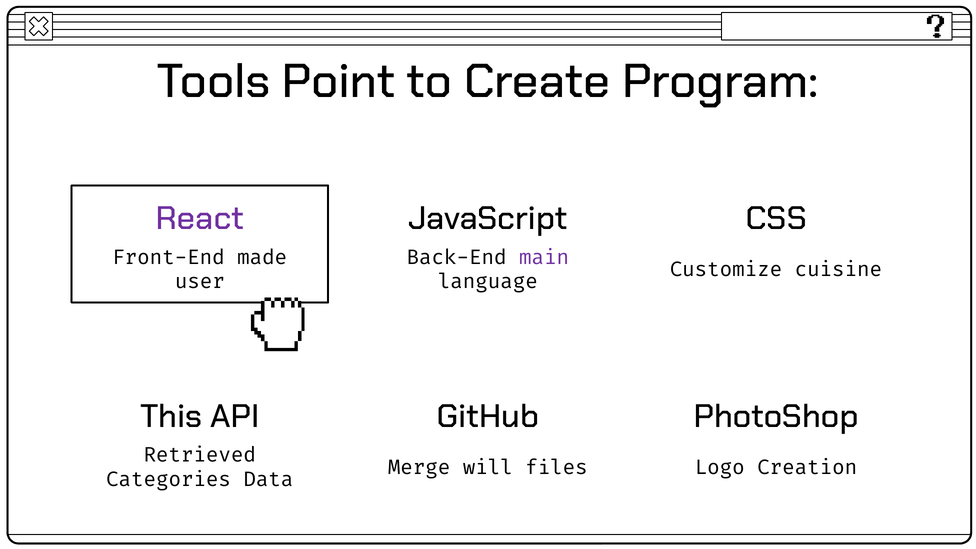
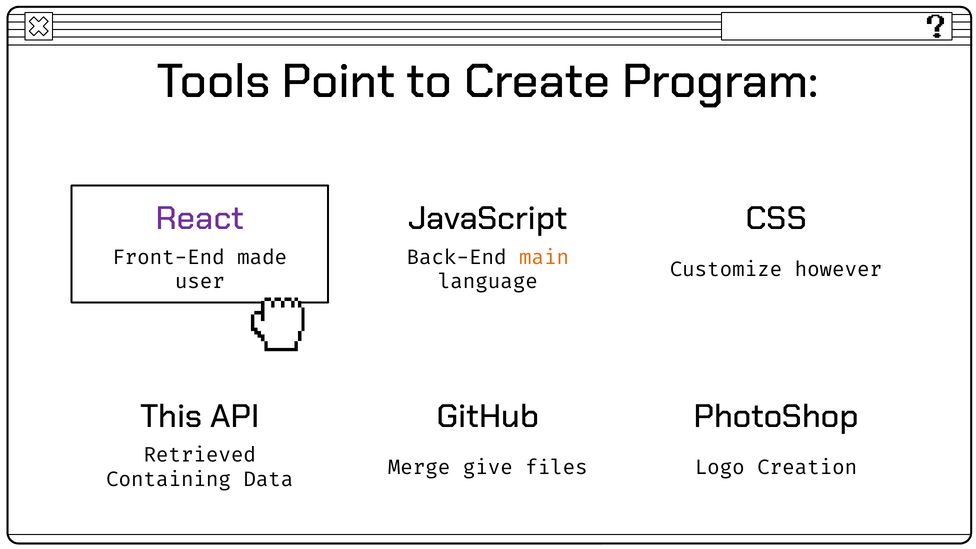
main colour: purple -> orange (544, 257)
cuisine: cuisine -> however (838, 269)
will: will -> give (488, 467)
Categories: Categories -> Containing (169, 480)
